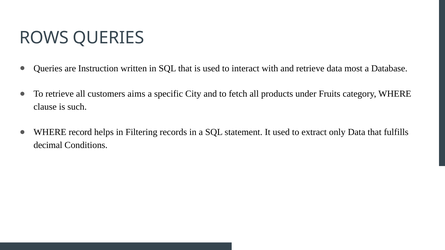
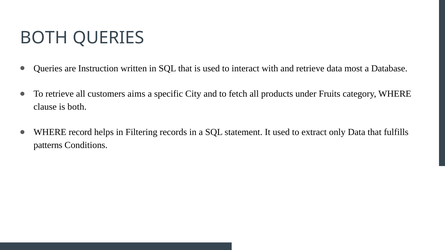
ROWS: ROWS -> BOTH (44, 38)
is such: such -> both (77, 107)
decimal: decimal -> patterns (48, 145)
